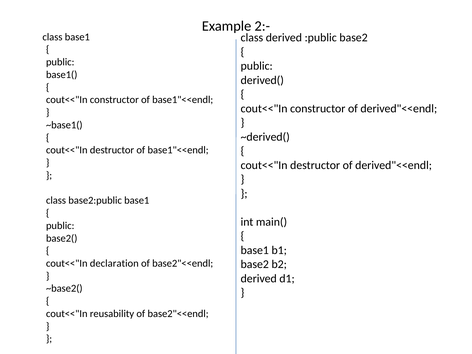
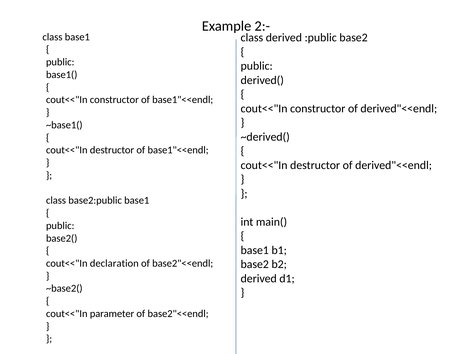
reusability: reusability -> parameter (112, 314)
